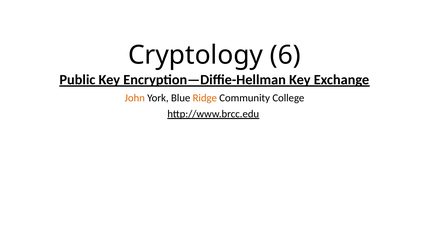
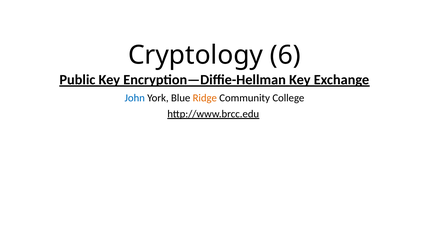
John colour: orange -> blue (135, 98)
